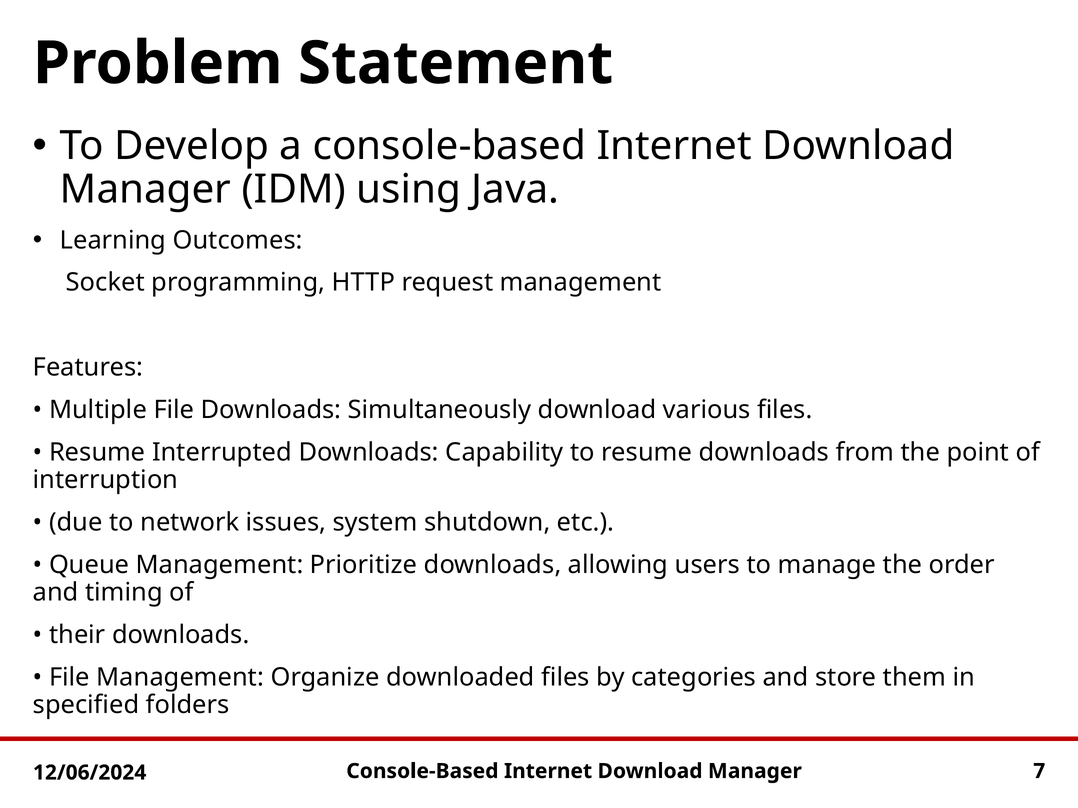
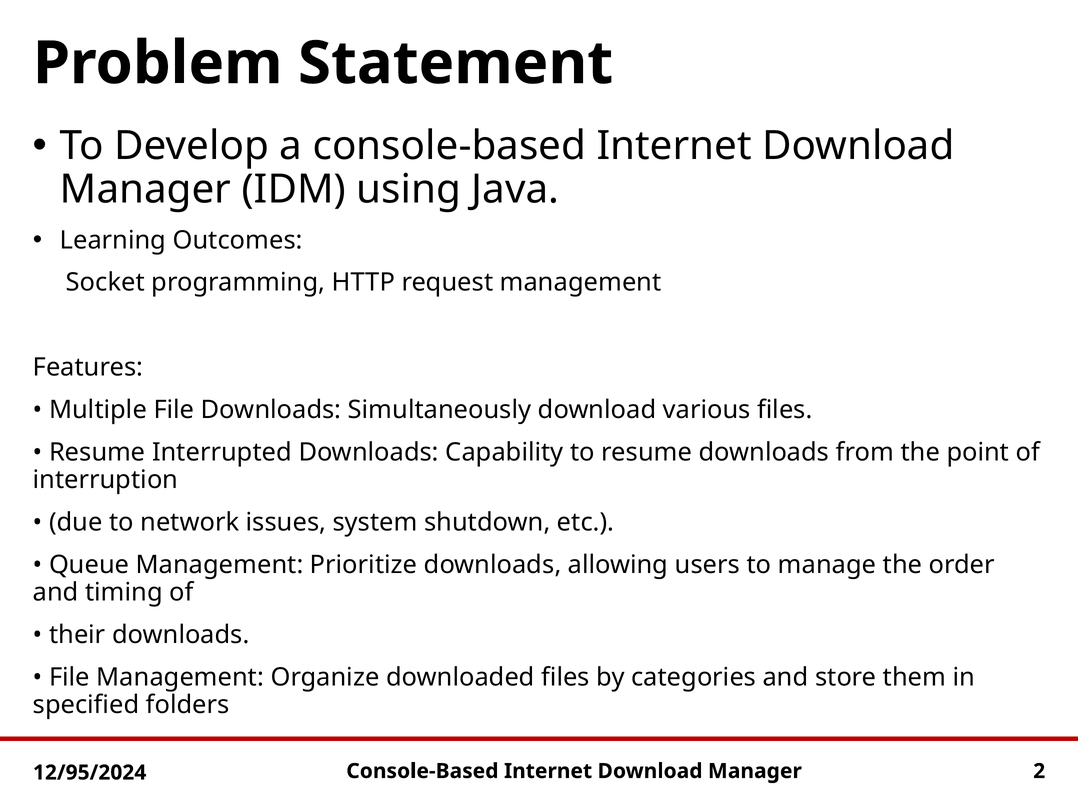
7: 7 -> 2 (1039, 772)
12/06/2024: 12/06/2024 -> 12/95/2024 (90, 773)
